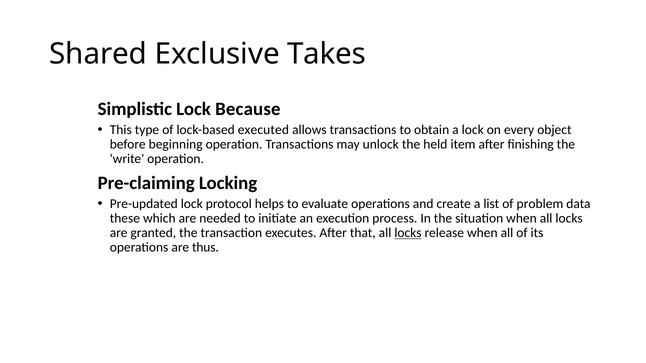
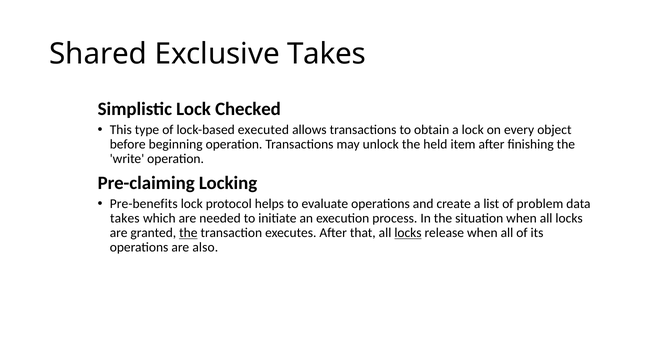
Because: Because -> Checked (248, 109)
Pre-updated: Pre-updated -> Pre-benefits (144, 204)
these: these -> takes (125, 219)
the underline: none -> present (188, 233)
thus: thus -> also (205, 248)
